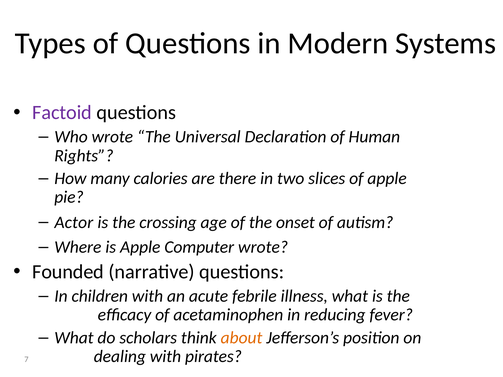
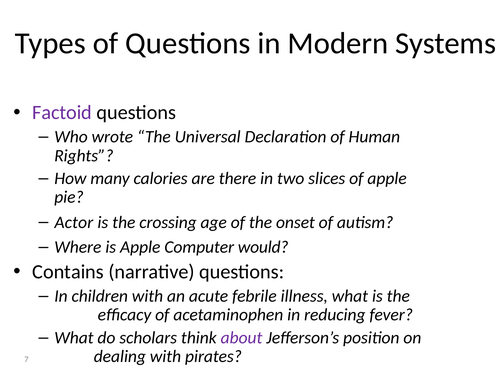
Computer wrote: wrote -> would (263, 247)
Founded: Founded -> Contains (68, 272)
about colour: orange -> purple (241, 338)
